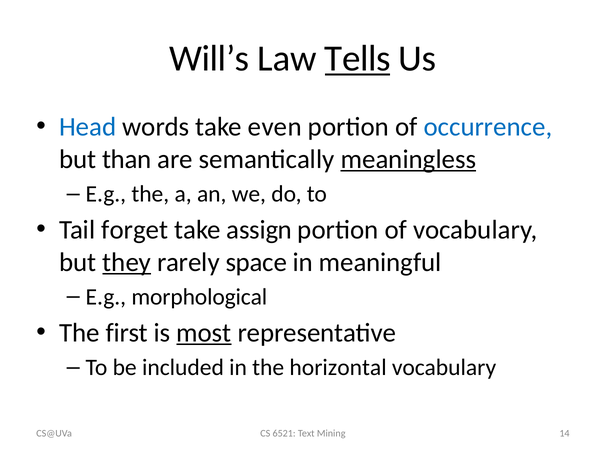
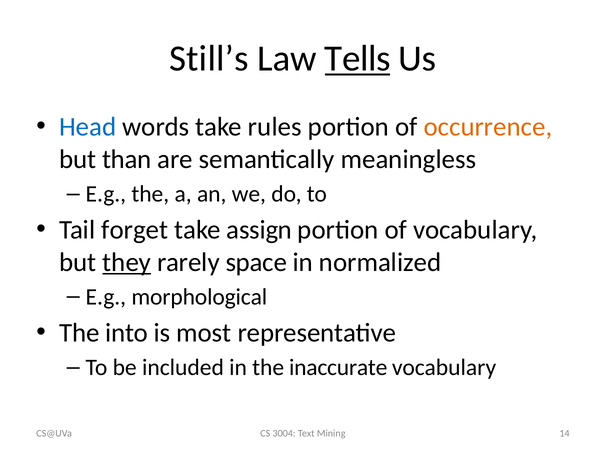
Will’s: Will’s -> Still’s (209, 59)
even: even -> rules (275, 127)
occurrence colour: blue -> orange (488, 127)
meaningless underline: present -> none (408, 160)
meaningful: meaningful -> normalized (380, 263)
first: first -> into (127, 333)
most underline: present -> none (204, 333)
horizontal: horizontal -> inaccurate (338, 368)
6521: 6521 -> 3004 (284, 434)
